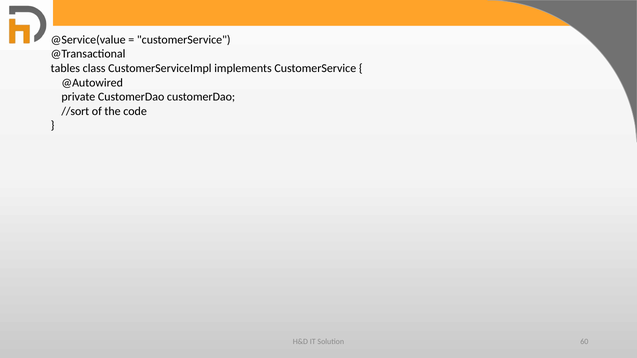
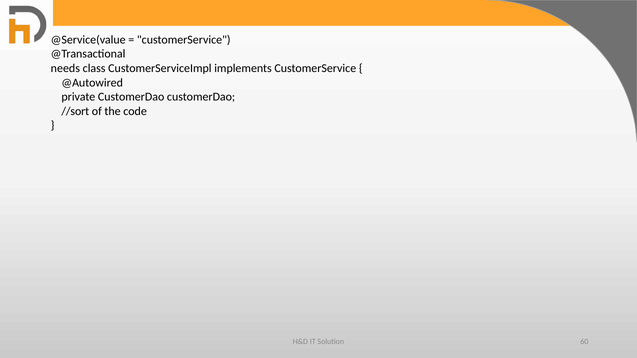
tables: tables -> needs (65, 68)
